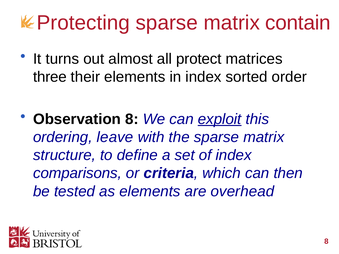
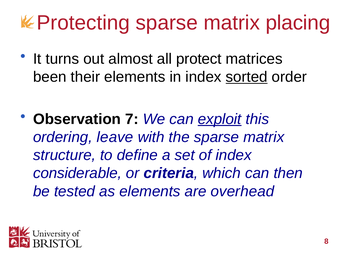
contain: contain -> placing (298, 23)
three: three -> been (50, 77)
sorted underline: none -> present (247, 77)
Observation 8: 8 -> 7 (132, 119)
comparisons: comparisons -> considerable (77, 173)
